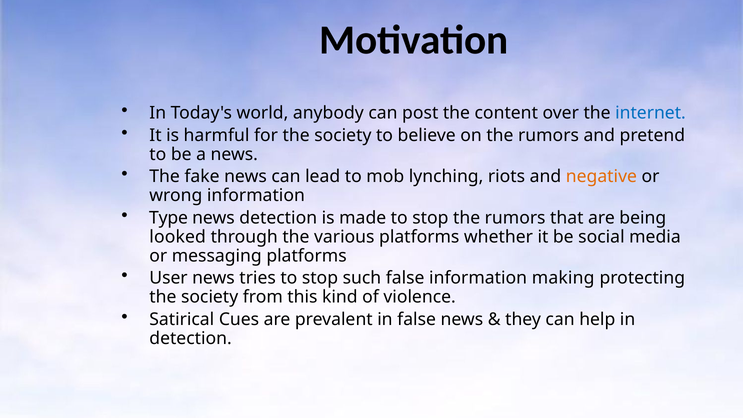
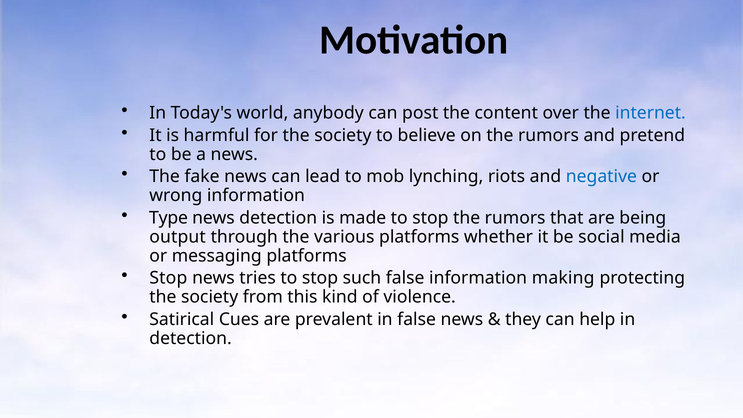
negative colour: orange -> blue (601, 177)
looked: looked -> output (178, 237)
User: User -> Stop (168, 278)
